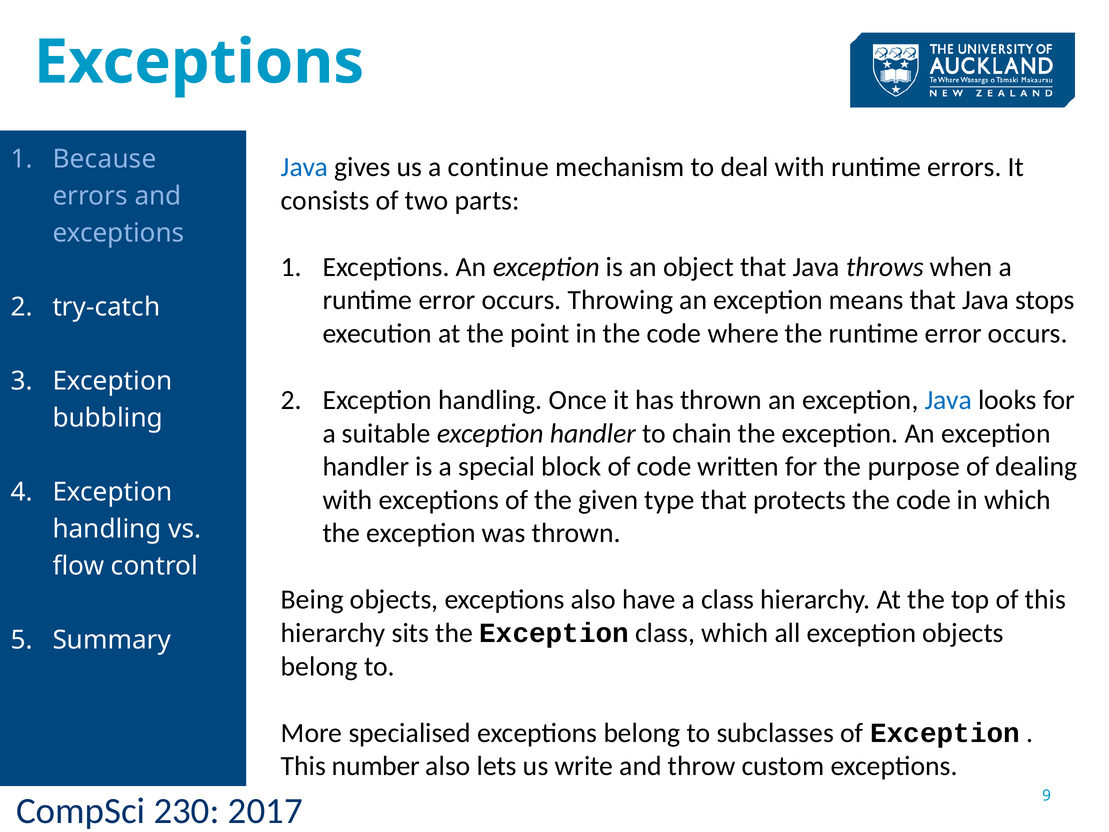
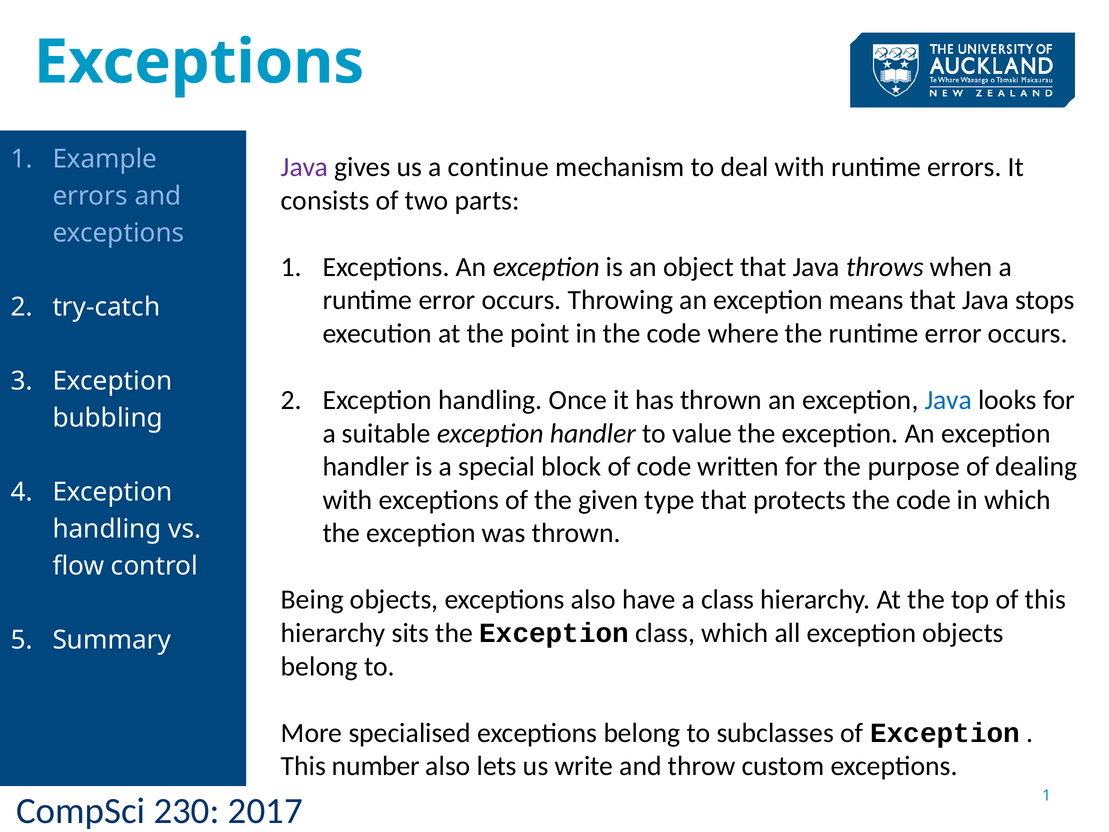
Because: Because -> Example (105, 159)
Java colour: blue -> purple (305, 167)
chain: chain -> value (702, 433)
9: 9 -> 1 (1047, 796)
